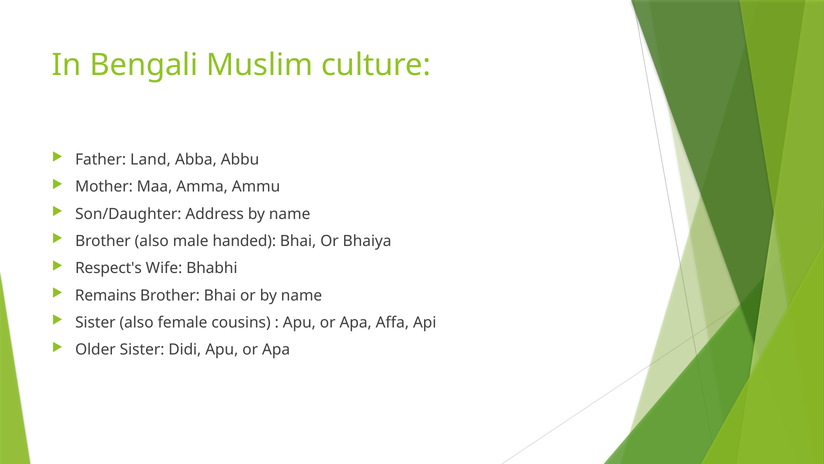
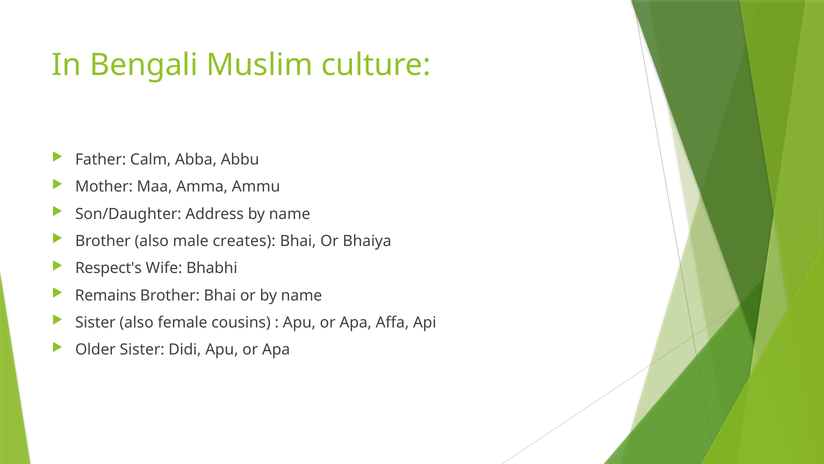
Land: Land -> Calm (151, 159)
handed: handed -> creates (244, 241)
